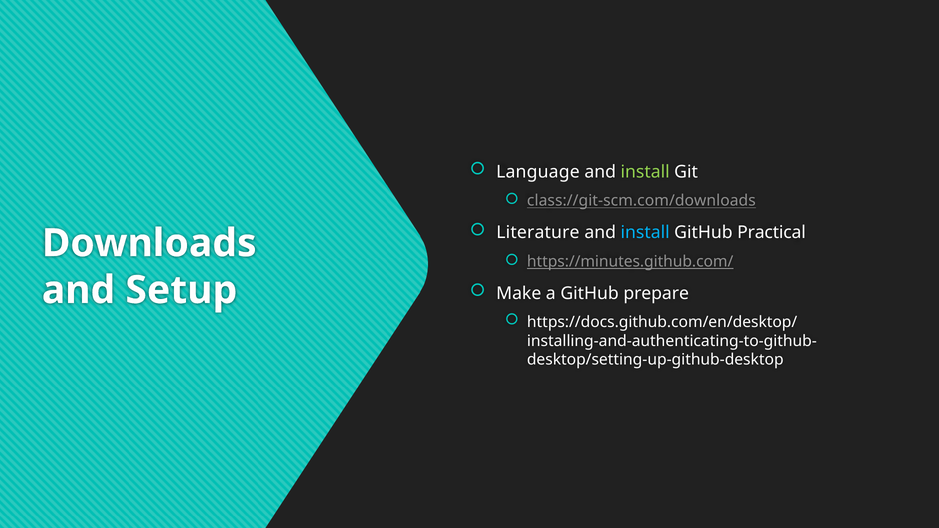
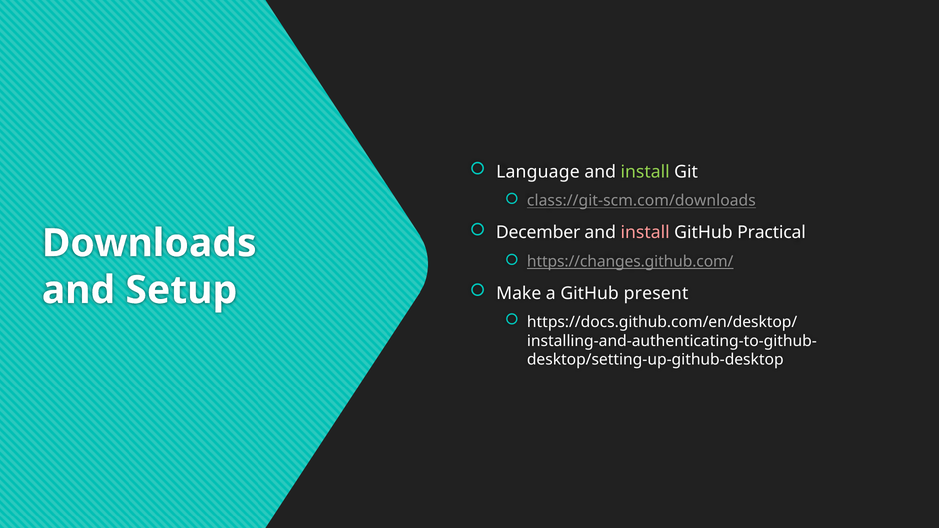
Literature: Literature -> December (538, 233)
install colour: light blue -> pink (645, 233)
https://minutes.github.com/: https://minutes.github.com/ -> https://changes.github.com/ (630, 261)
prepare: prepare -> present (656, 293)
